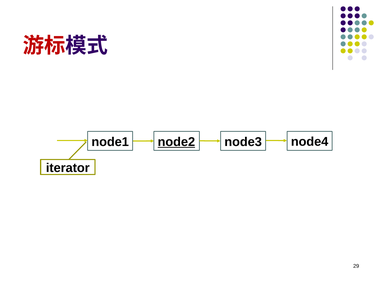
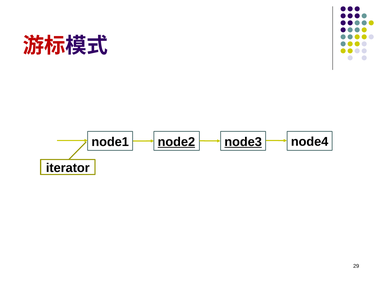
node3 underline: none -> present (243, 142)
